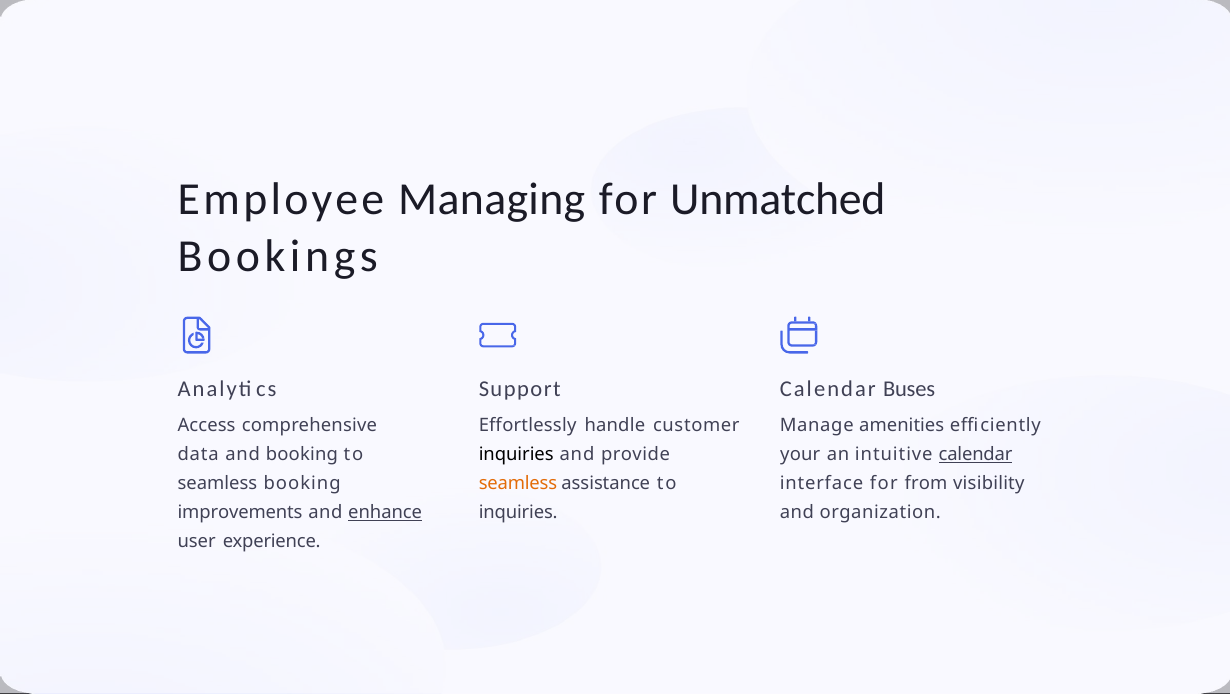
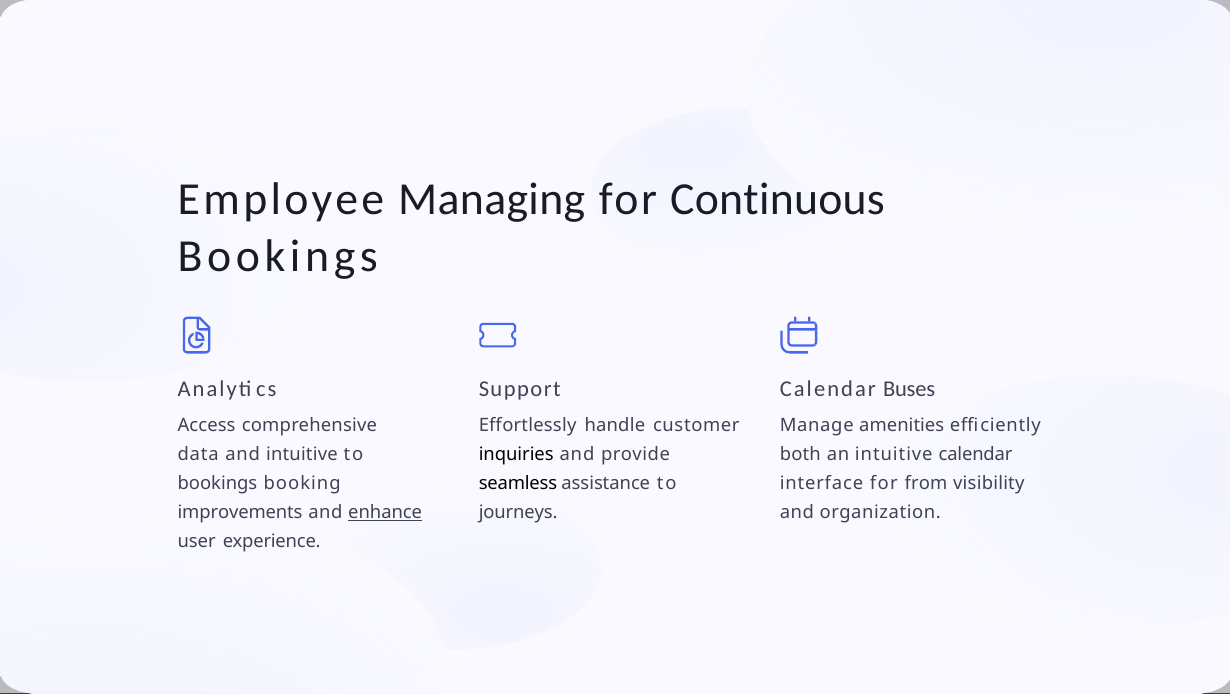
Unmatched: Unmatched -> Continuous (778, 199)
and booking: booking -> intuitive (302, 454)
your: your -> both (800, 454)
calendar underline: present -> none (976, 454)
seamless colour: orange -> black (518, 483)
seamless: seamless -> bookings (217, 483)
inquiries: inquiries -> journeys (518, 512)
